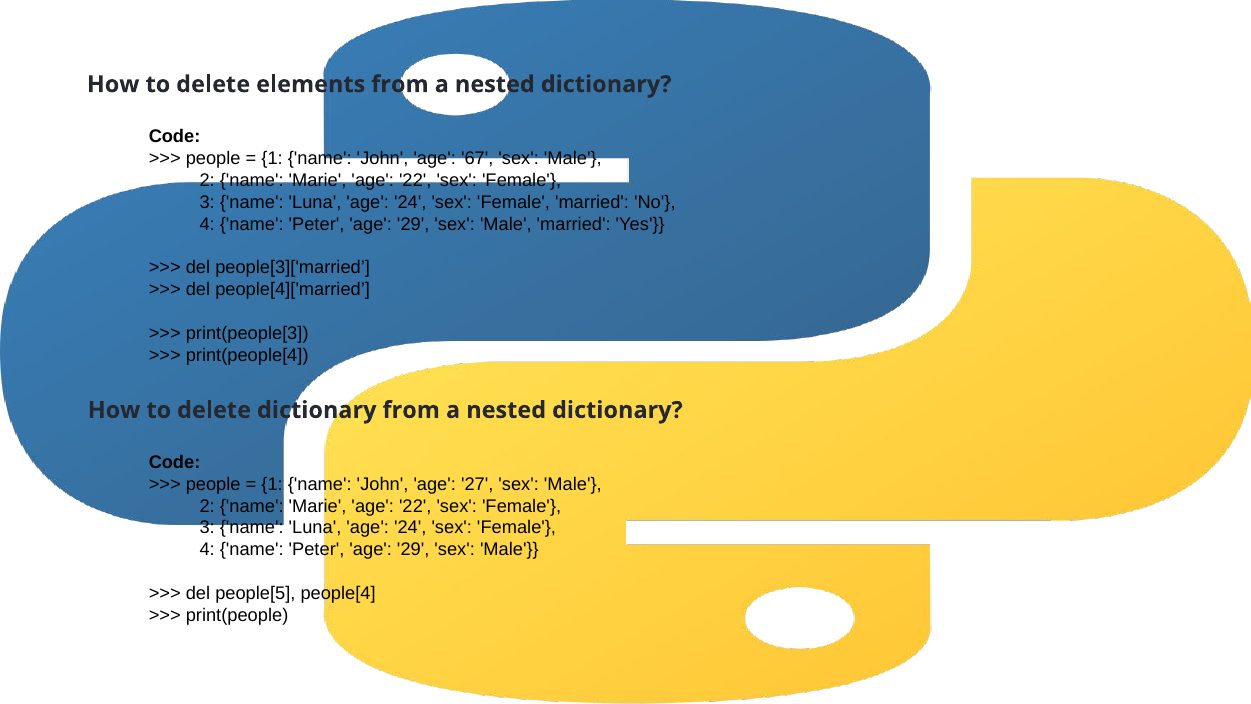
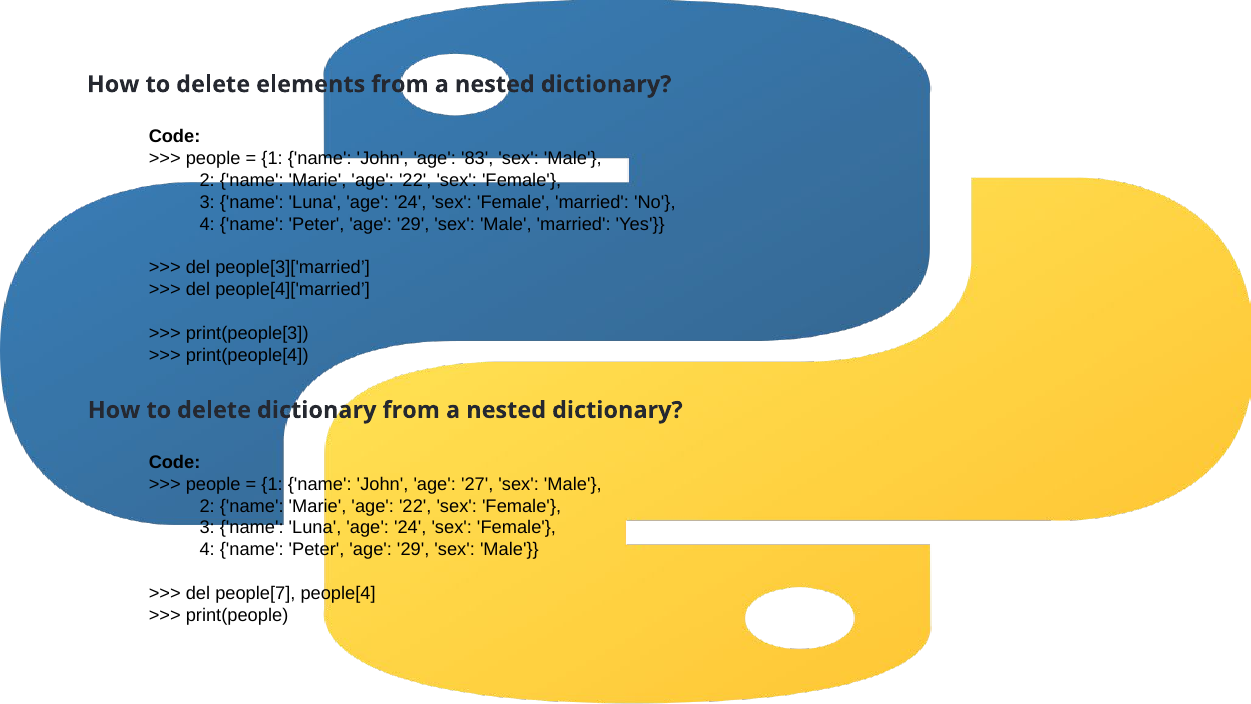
67: 67 -> 83 (477, 158)
people[5: people[5 -> people[7 (255, 593)
